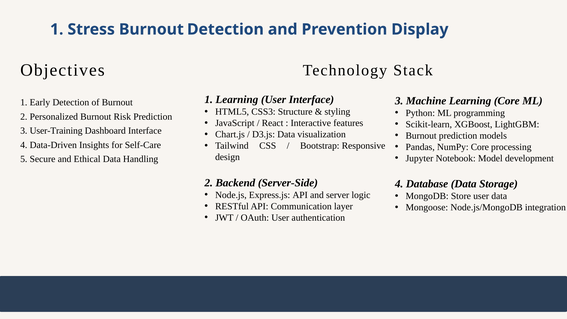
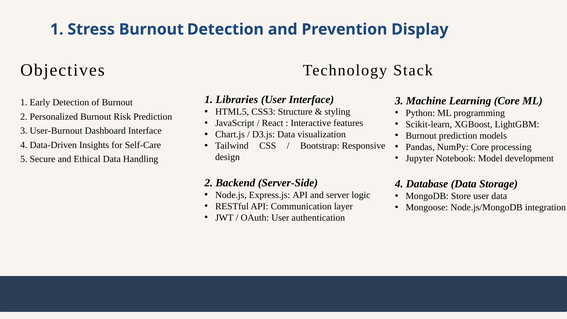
1 Learning: Learning -> Libraries (237, 100)
User-Training: User-Training -> User-Burnout (56, 131)
